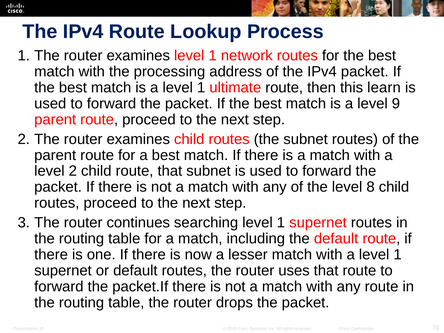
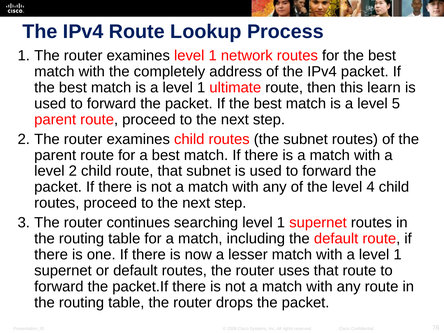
processing: processing -> completely (169, 72)
9: 9 -> 5 (396, 103)
8: 8 -> 4 (371, 187)
